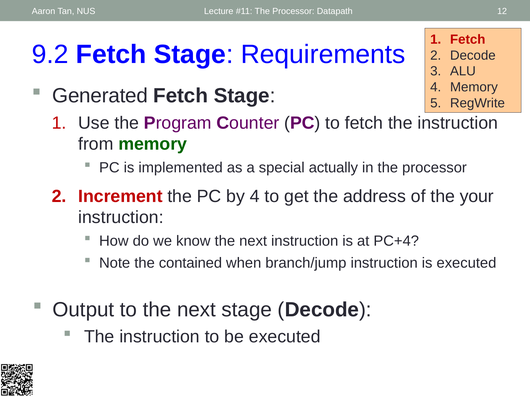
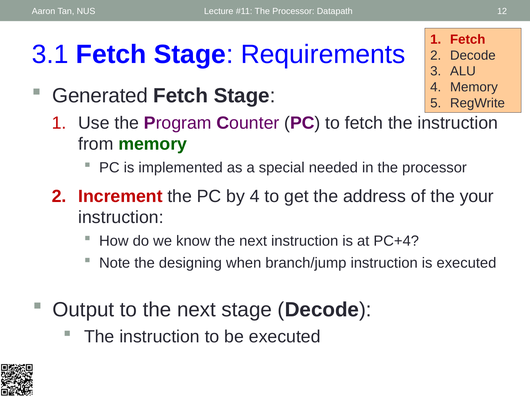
9.2: 9.2 -> 3.1 (50, 54)
actually: actually -> needed (333, 168)
contained: contained -> designing (190, 263)
